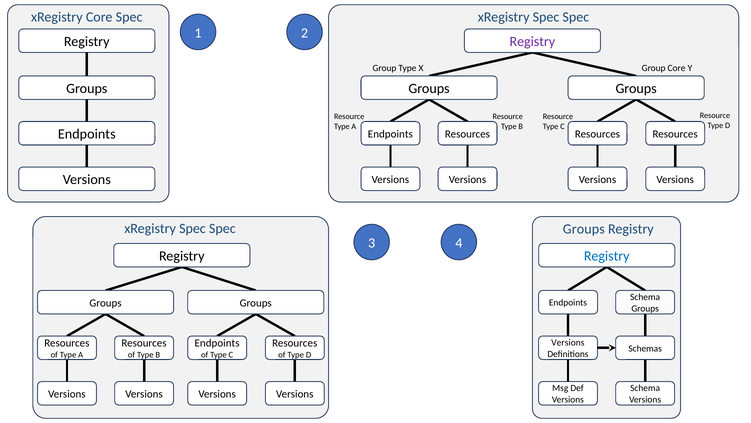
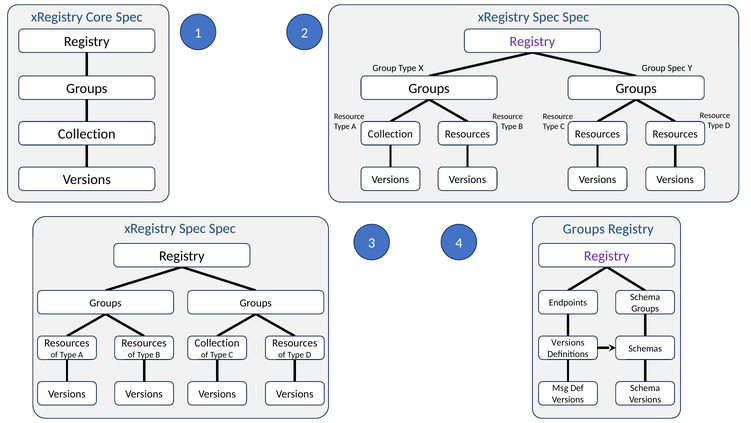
Group Core: Core -> Spec (677, 68)
Endpoints: Endpoints -> Collection (87, 134)
Endpoints: Endpoints -> Collection (390, 134)
Registry colour: blue -> purple (607, 256)
Endpoints: Endpoints -> Collection (217, 343)
